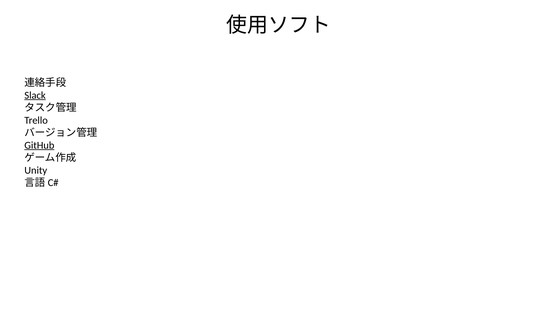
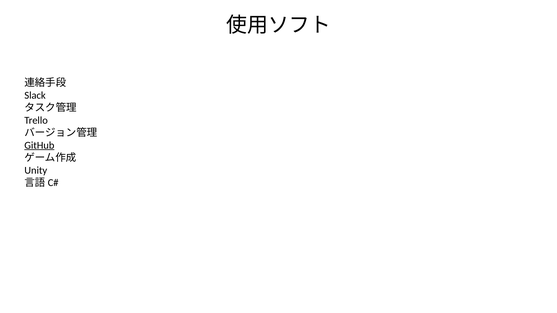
Slack underline: present -> none (35, 95)
